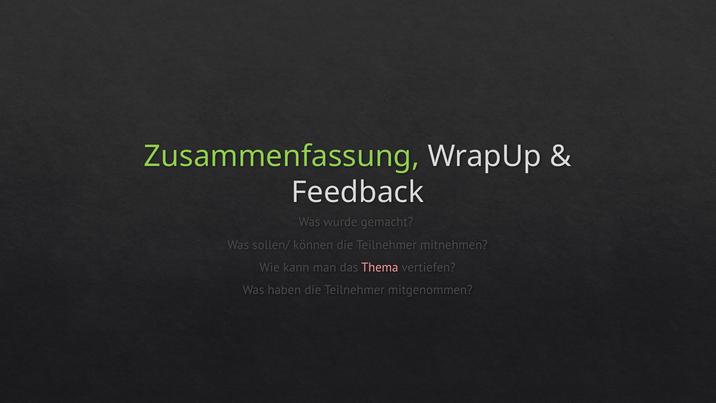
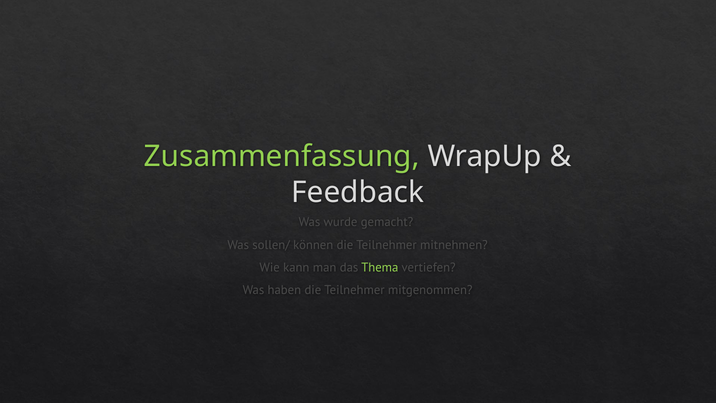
Thema colour: pink -> light green (380, 267)
